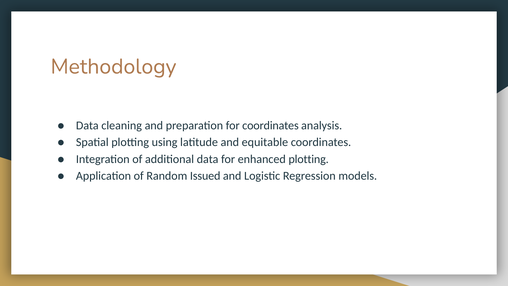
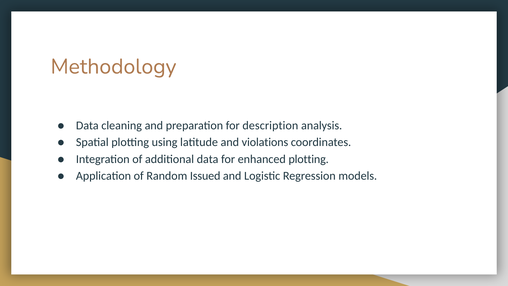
for coordinates: coordinates -> description (270, 125)
equitable: equitable -> violations (265, 142)
